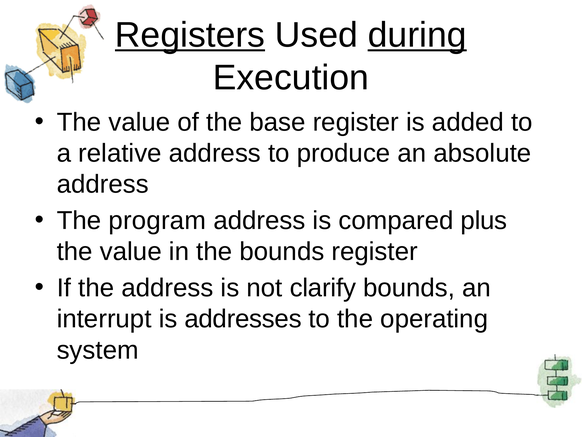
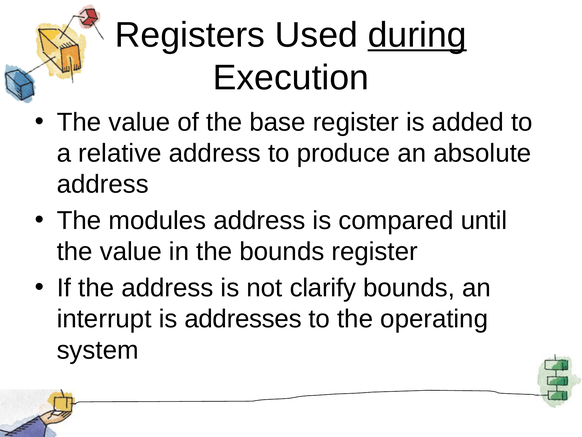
Registers underline: present -> none (190, 35)
program: program -> modules (157, 220)
plus: plus -> until (484, 220)
